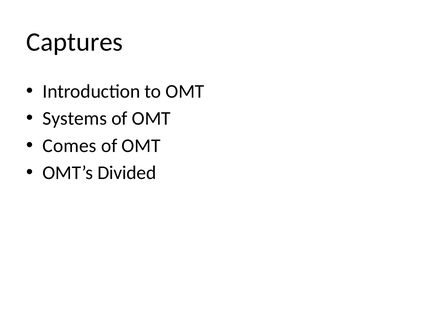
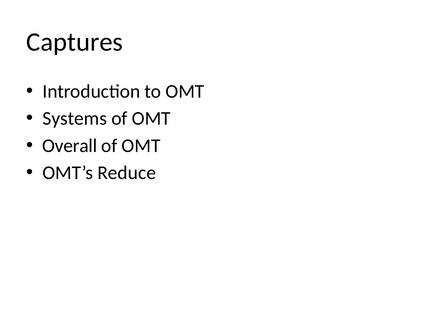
Comes: Comes -> Overall (70, 146)
Divided: Divided -> Reduce (127, 173)
